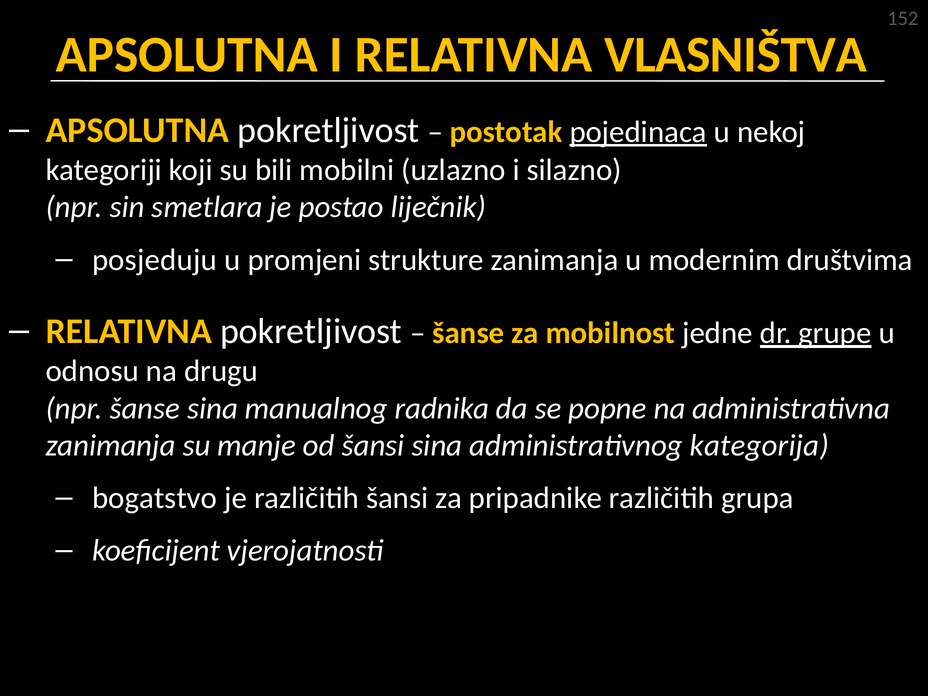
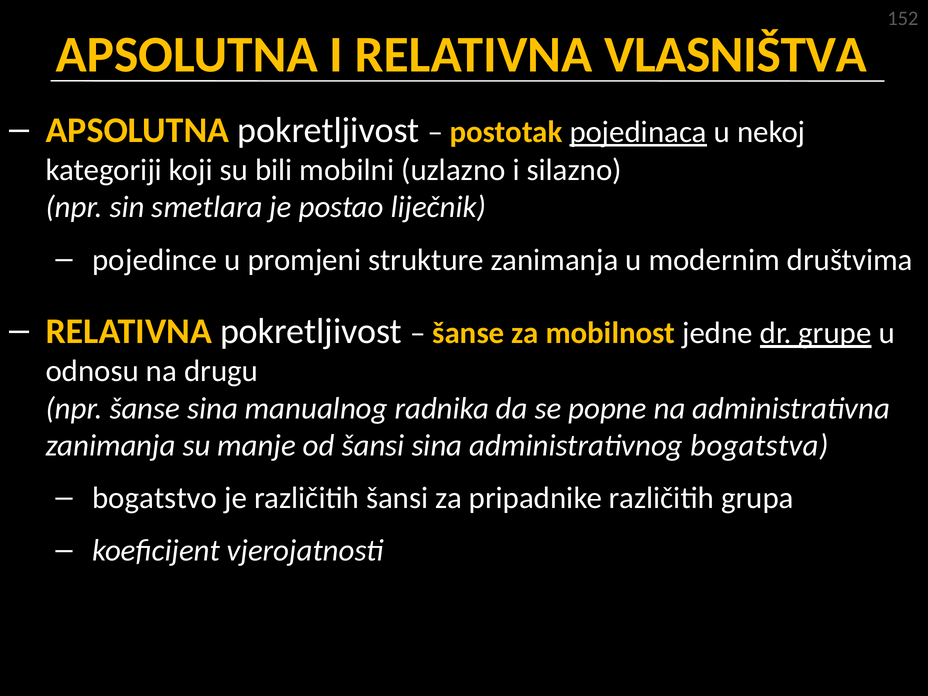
posjeduju: posjeduju -> pojedince (155, 260)
kategorija: kategorija -> bogatstva (759, 445)
